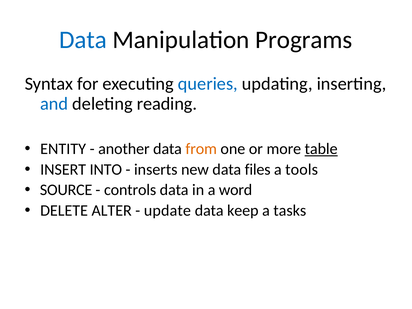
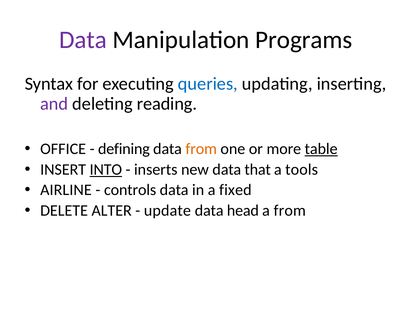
Data colour: blue -> purple (83, 40)
and colour: blue -> purple (54, 104)
ENTITY: ENTITY -> OFFICE (63, 149)
another: another -> defining (124, 149)
INTO underline: none -> present (106, 169)
files: files -> that (258, 169)
SOURCE: SOURCE -> AIRLINE (66, 190)
word: word -> fixed (235, 190)
keep: keep -> head (243, 211)
a tasks: tasks -> from (290, 211)
